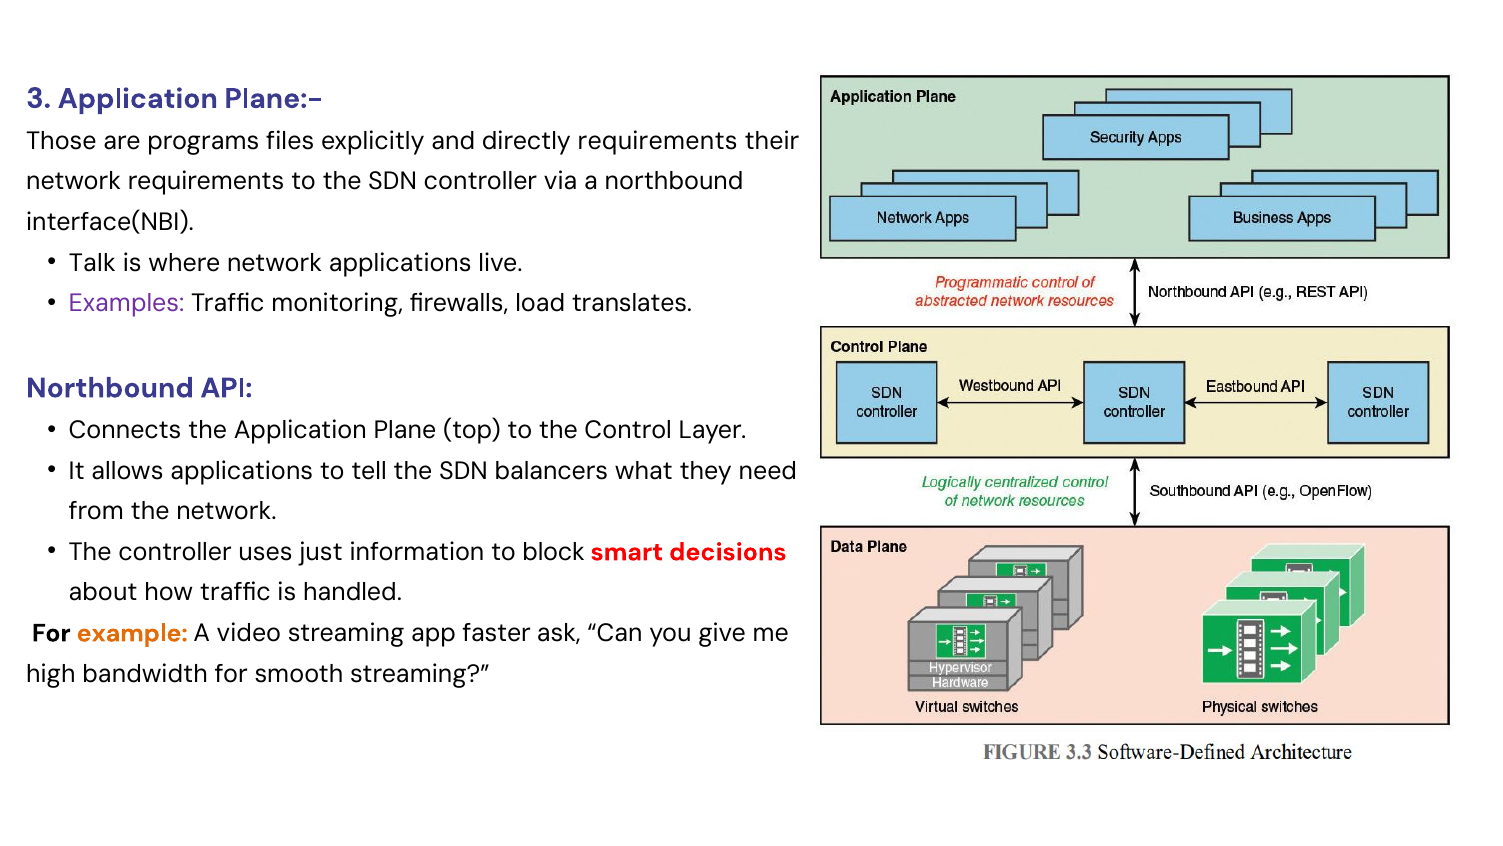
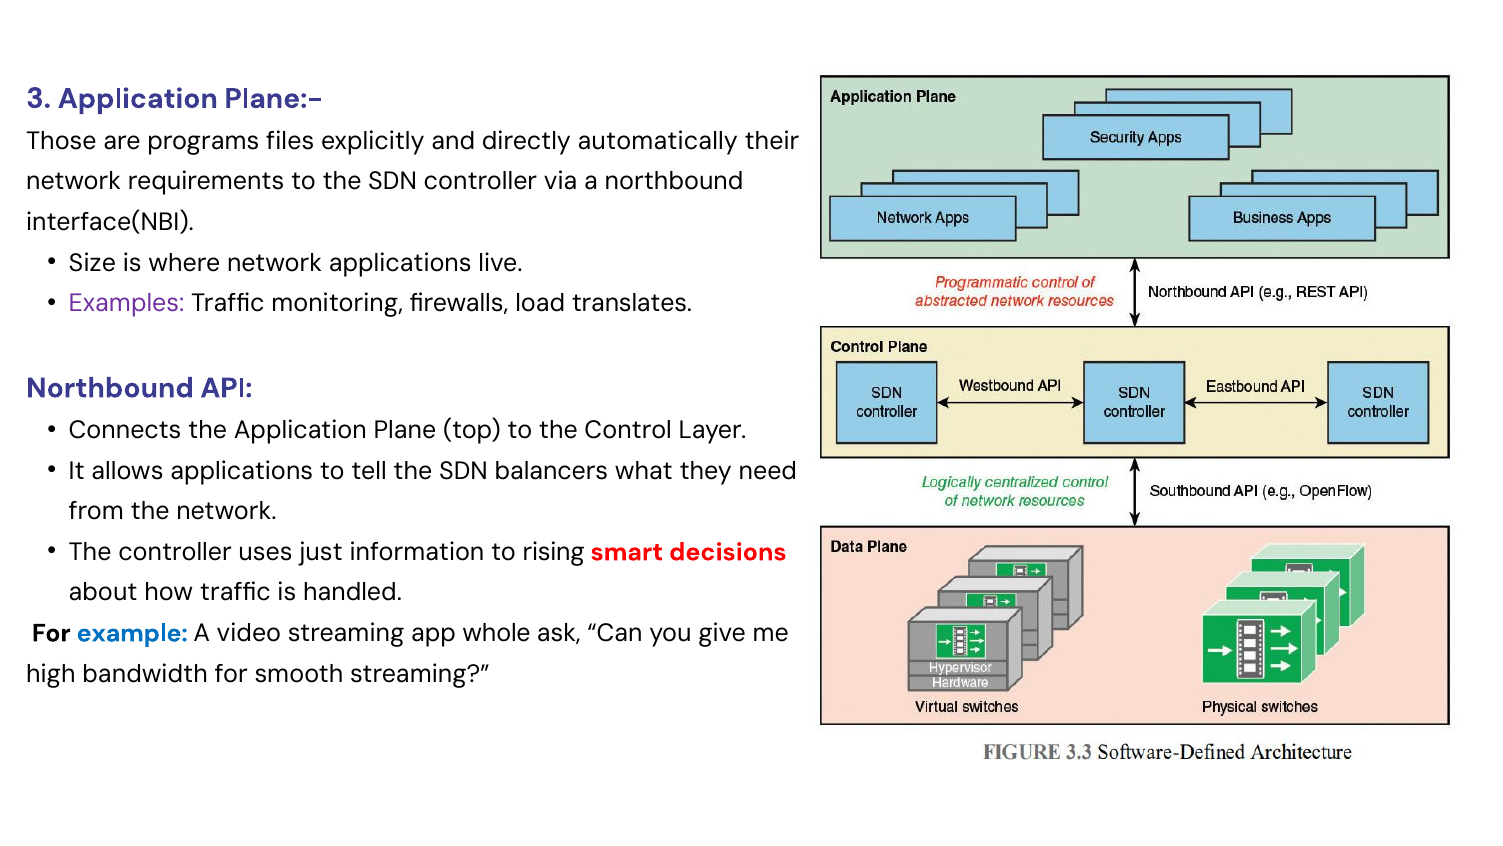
directly requirements: requirements -> automatically (658, 141)
Talk: Talk -> Size (92, 263)
block: block -> rising (554, 552)
example colour: orange -> blue (132, 633)
faster: faster -> whole (497, 633)
